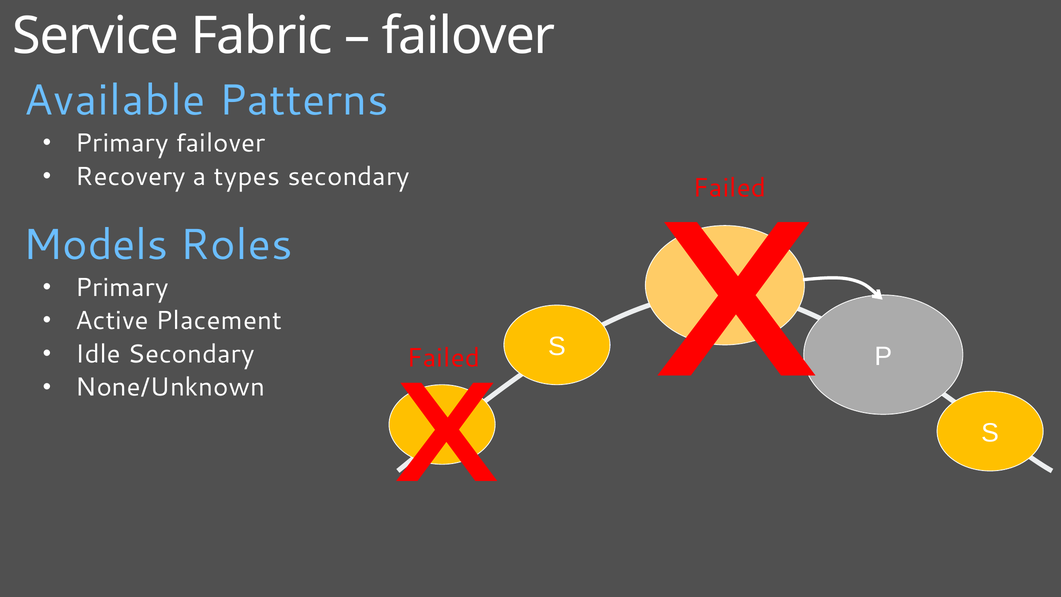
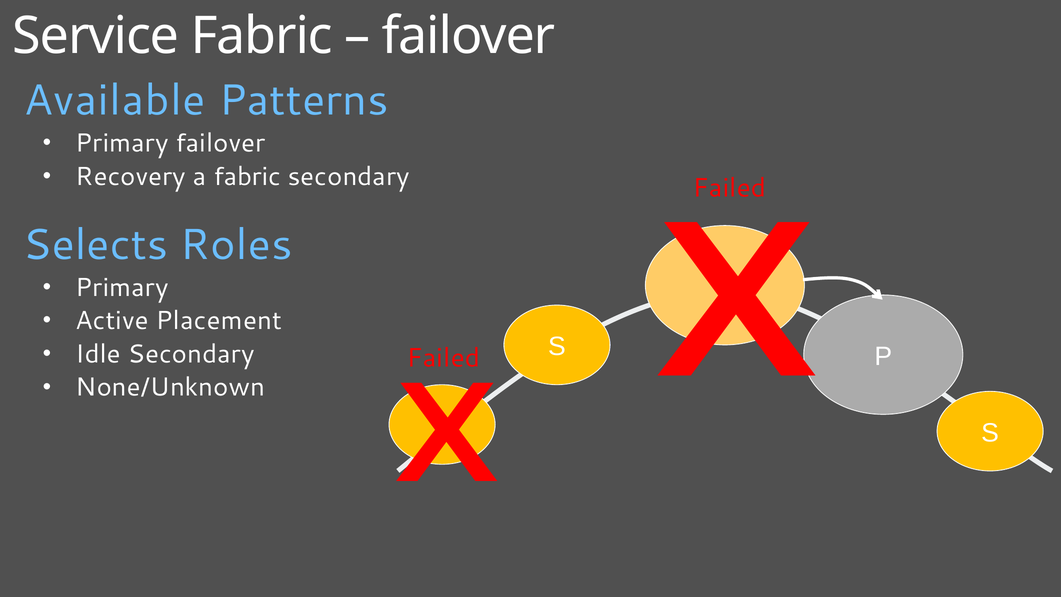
a types: types -> fabric (247, 176)
Models: Models -> Selects (96, 245)
